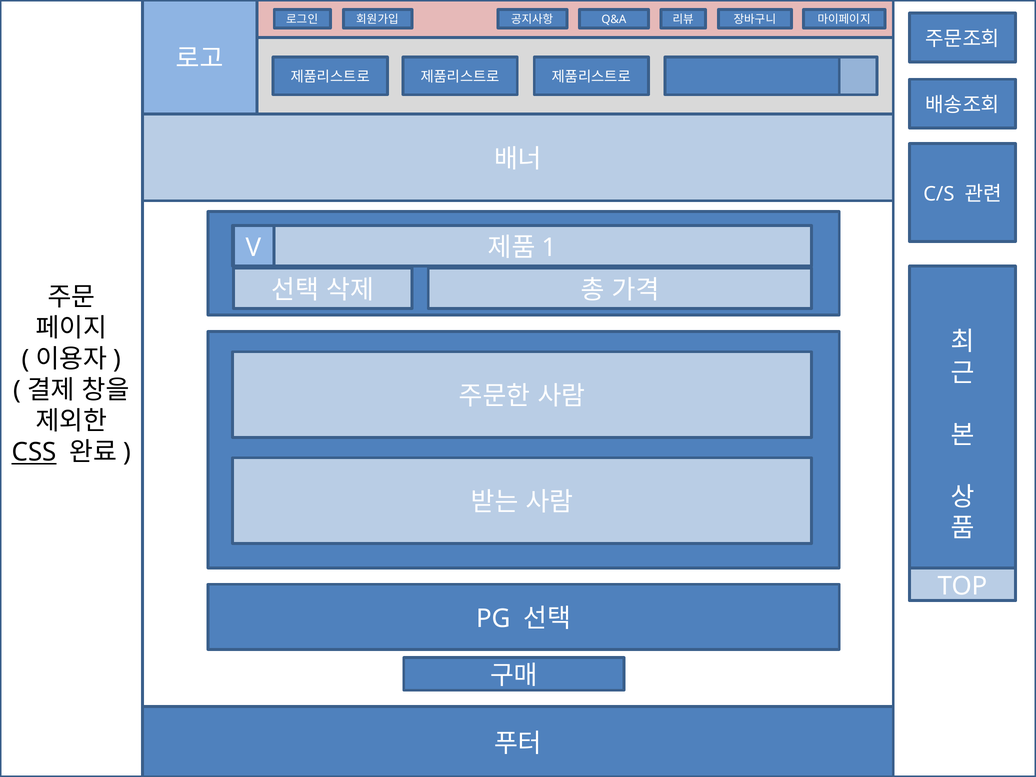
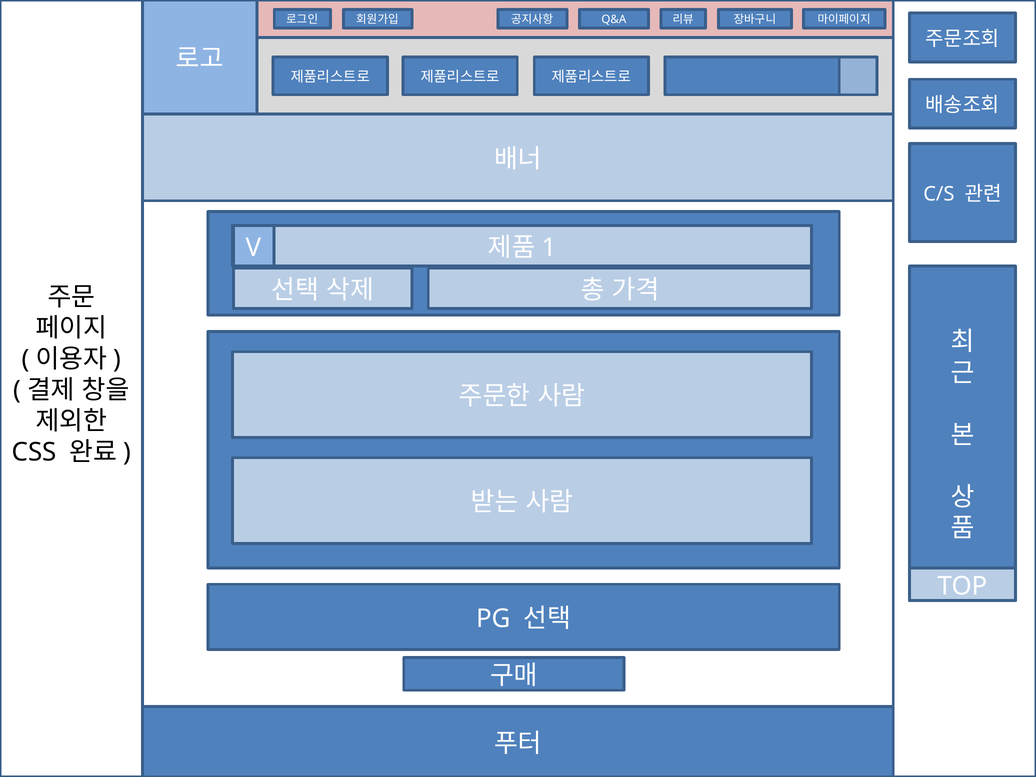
CSS underline: present -> none (34, 452)
